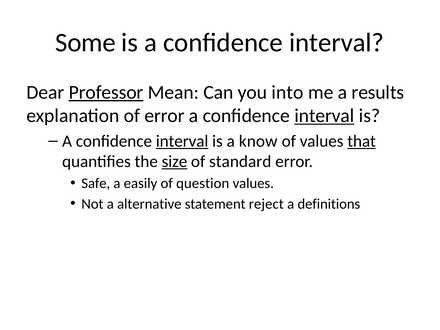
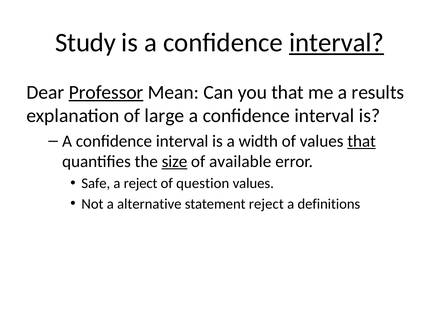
Some: Some -> Study (86, 43)
interval underline: none -> present (337, 43)
you into: into -> that (288, 92)
of error: error -> large (164, 116)
interval underline: present -> none (324, 116)
interval underline: present -> none (182, 141)
know: know -> width (258, 141)
standard: standard -> available (240, 162)
a easily: easily -> reject (141, 183)
